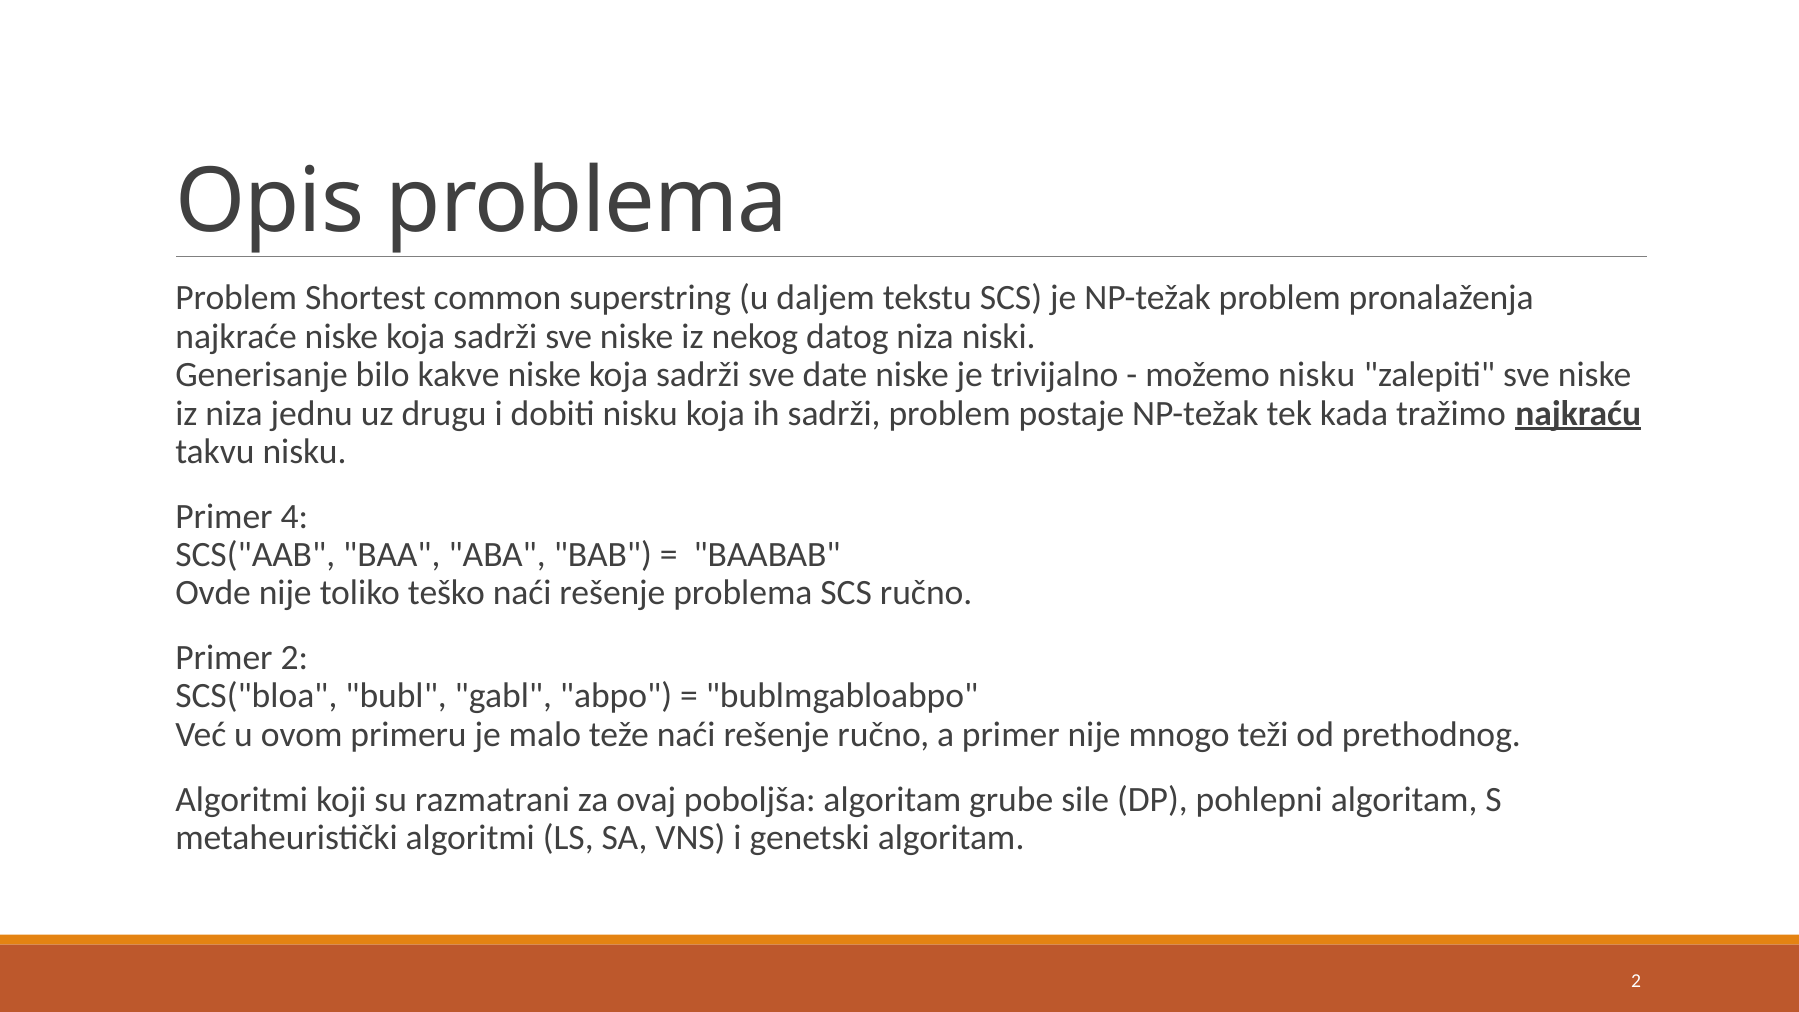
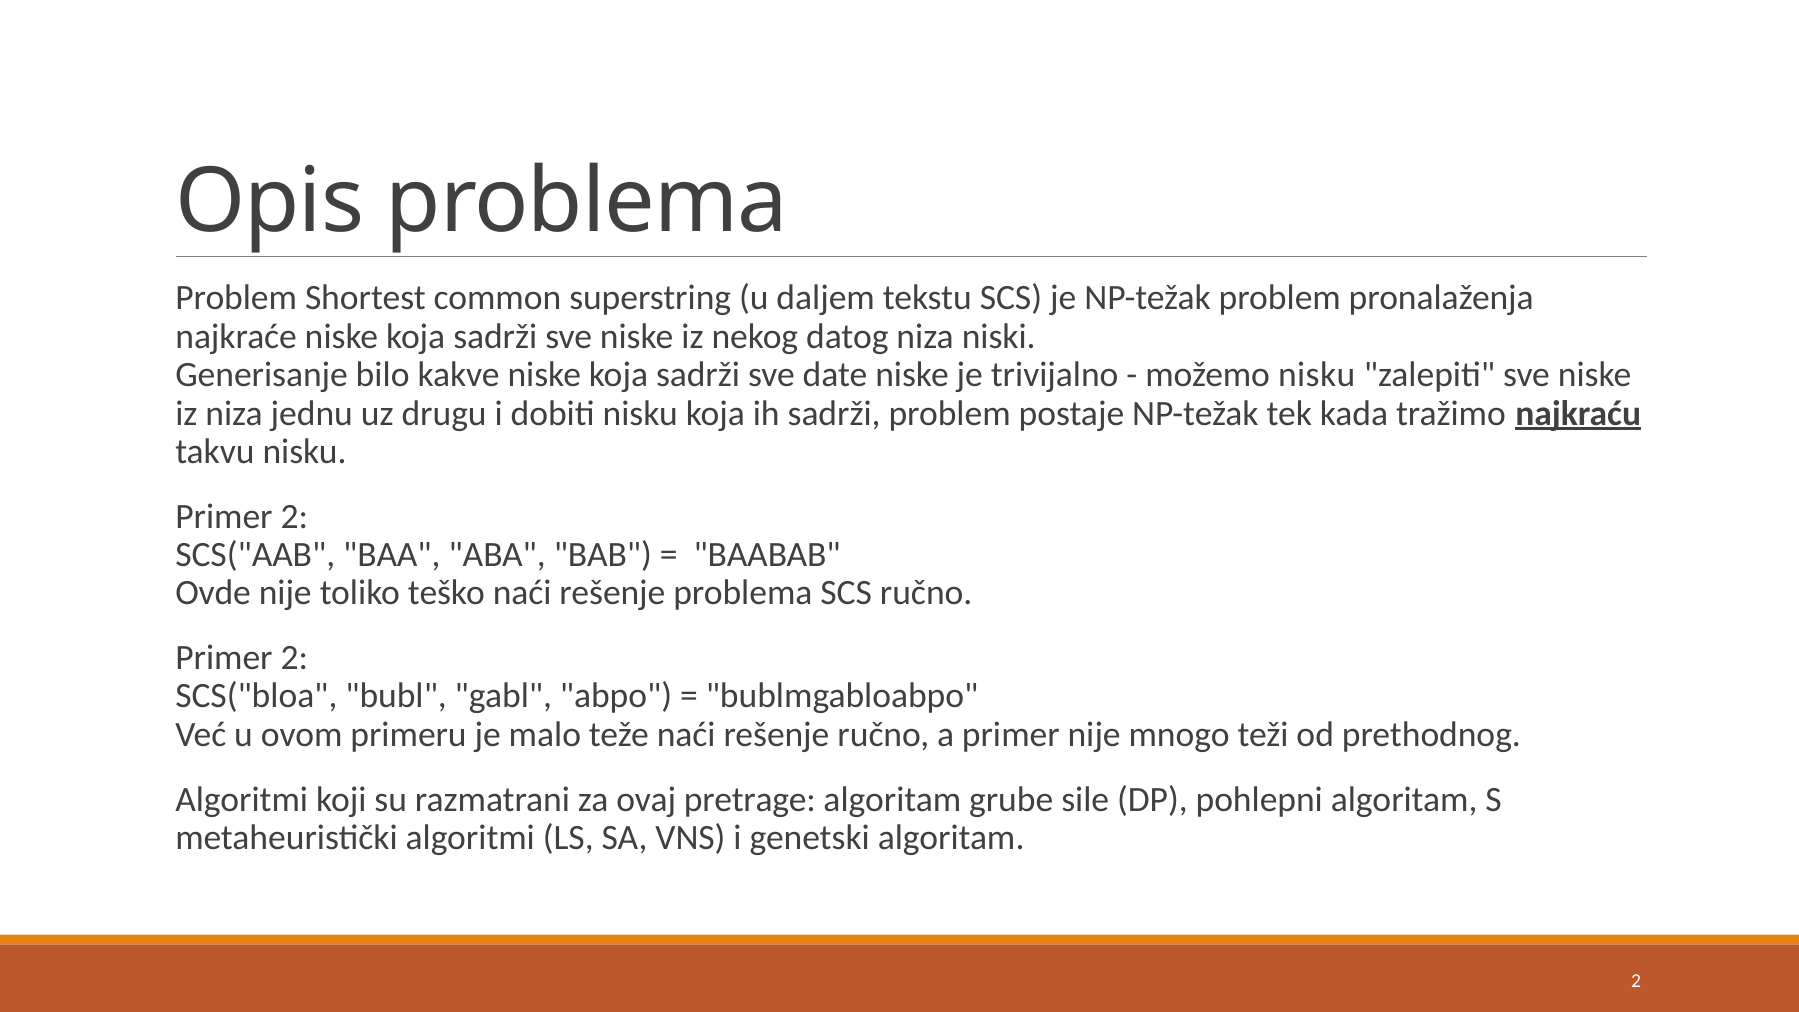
4: 4 -> 2 (294, 516)
poboljša: poboljša -> pretrage (750, 799)
